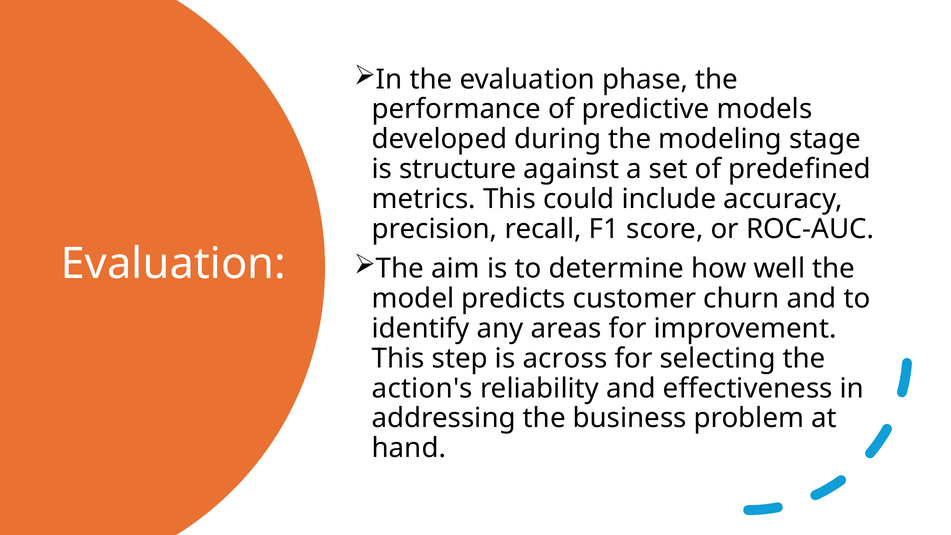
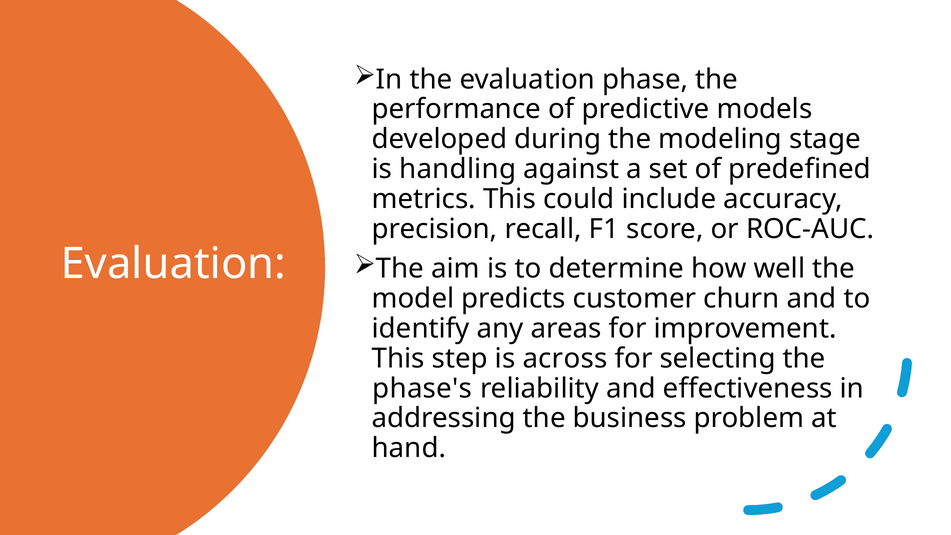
structure: structure -> handling (458, 169)
action's: action's -> phase's (422, 388)
